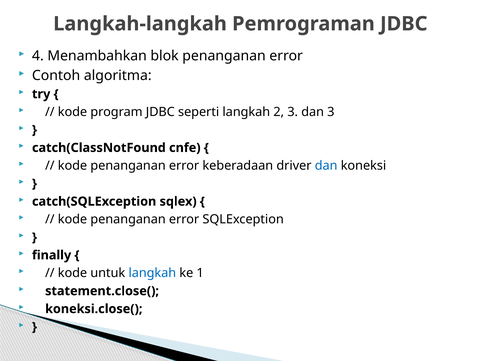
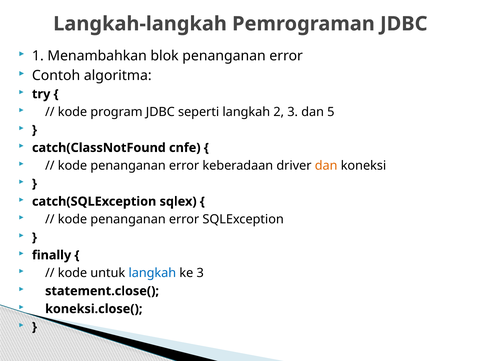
4: 4 -> 1 (38, 56)
dan 3: 3 -> 5 (331, 112)
dan colour: blue -> orange (326, 166)
ke 1: 1 -> 3 (200, 273)
